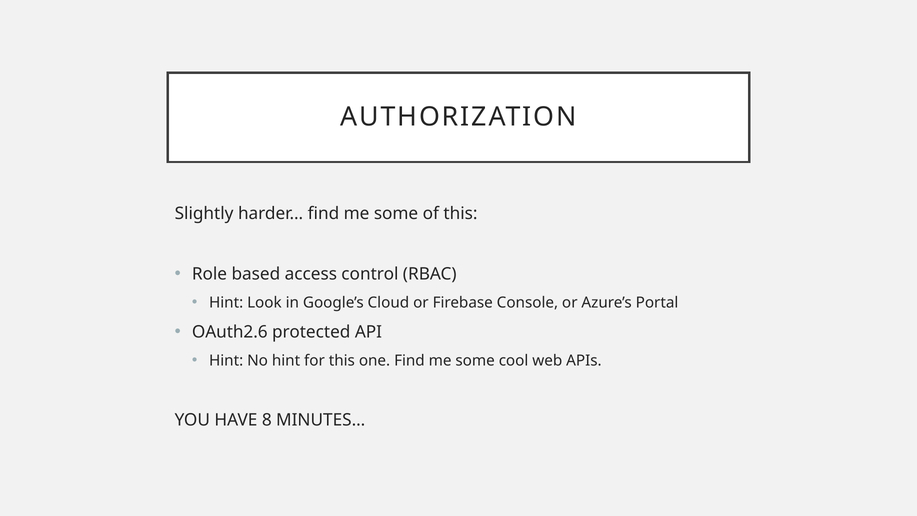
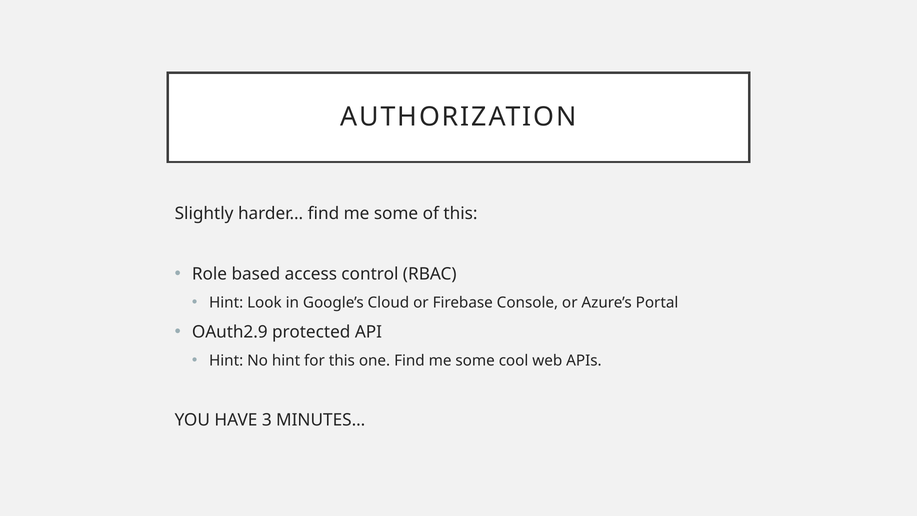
OAuth2.6: OAuth2.6 -> OAuth2.9 (230, 332)
8: 8 -> 3 (267, 420)
